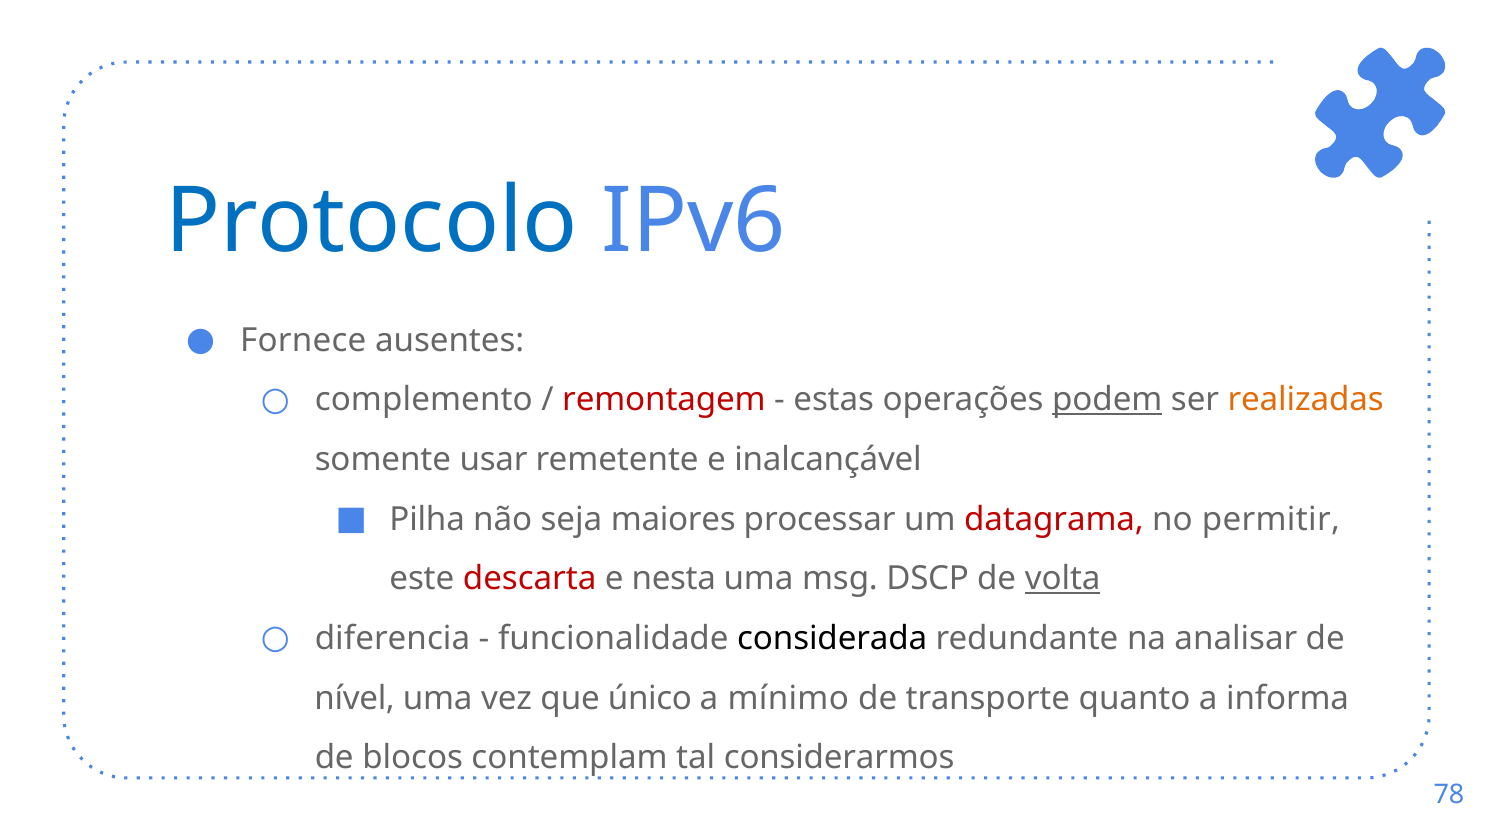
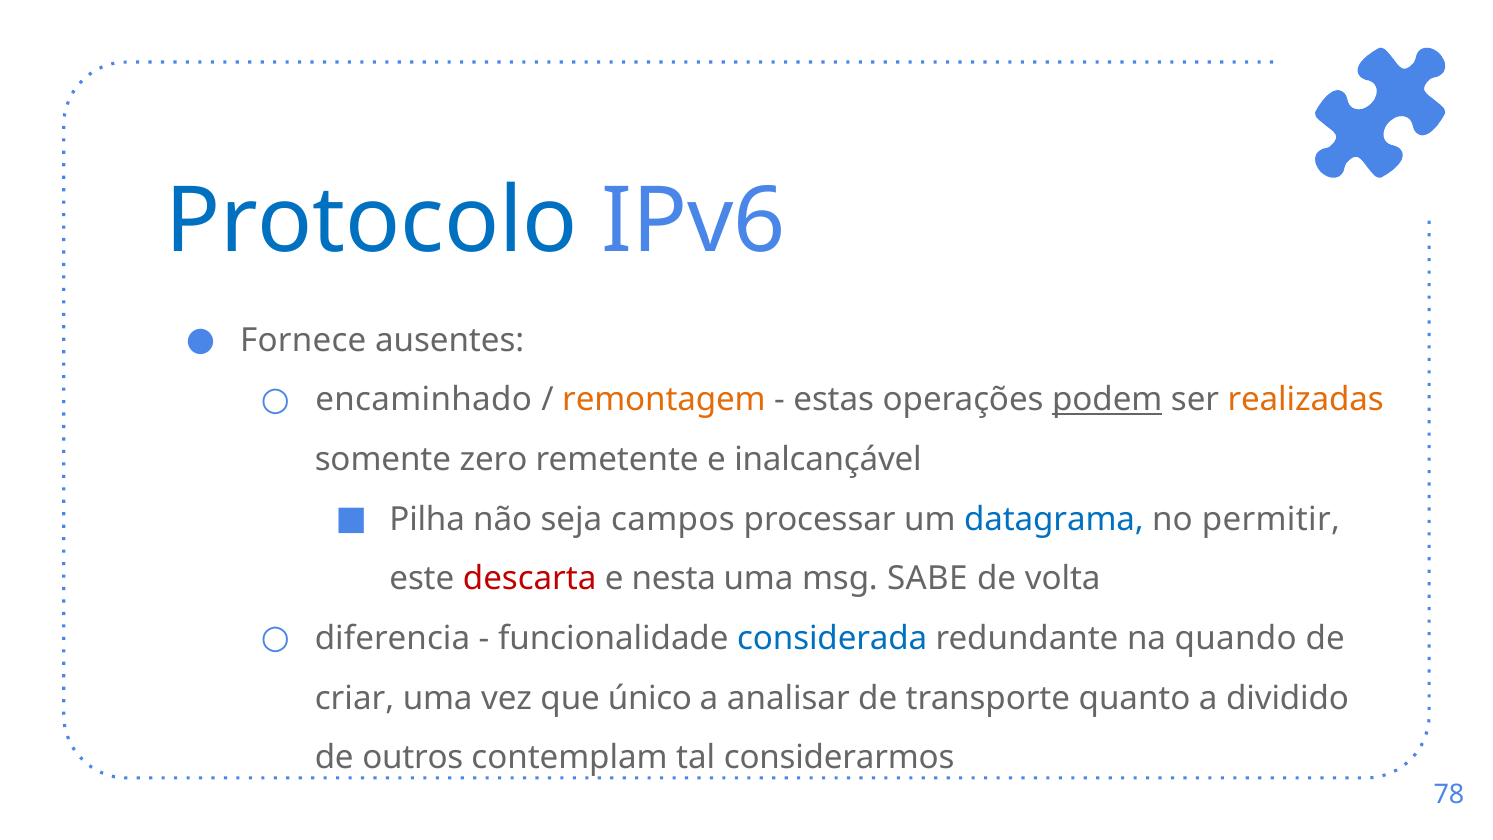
complemento: complemento -> encaminhado (424, 400)
remontagem colour: red -> orange (664, 400)
usar: usar -> zero (494, 459)
maiores: maiores -> campos (673, 519)
datagrama colour: red -> blue (1054, 519)
DSCP: DSCP -> SABE (927, 579)
volta underline: present -> none (1063, 579)
considerada colour: black -> blue (832, 638)
analisar: analisar -> quando (1236, 638)
nível: nível -> criar (354, 698)
mínimo: mínimo -> analisar (788, 698)
informa: informa -> dividido (1288, 698)
blocos: blocos -> outros (413, 758)
